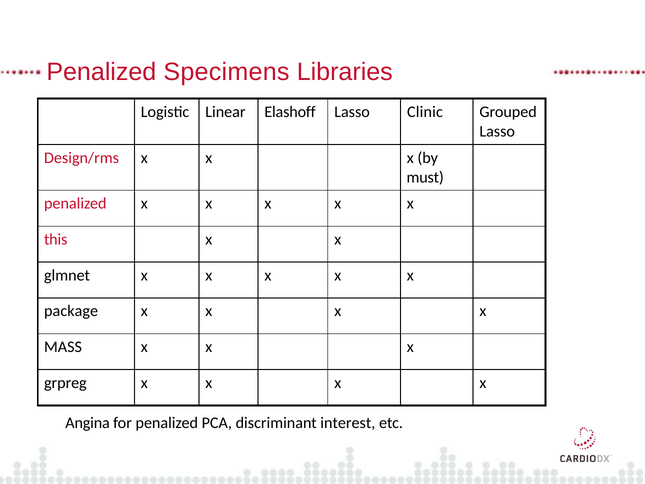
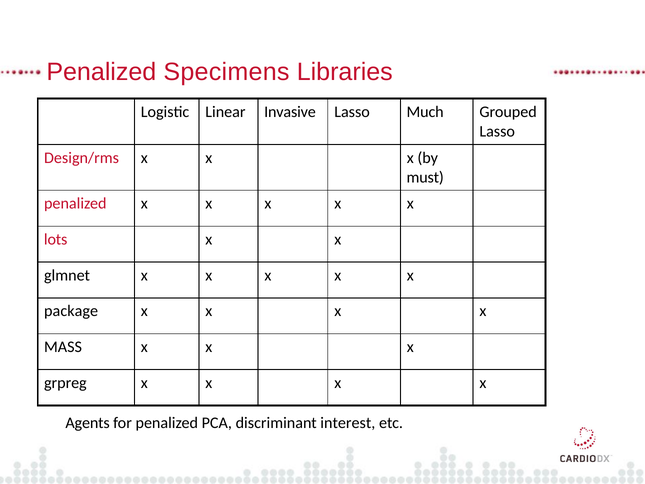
Elashoff: Elashoff -> Invasive (290, 112)
Clinic: Clinic -> Much (425, 112)
this: this -> lots (56, 239)
Angina: Angina -> Agents (88, 422)
